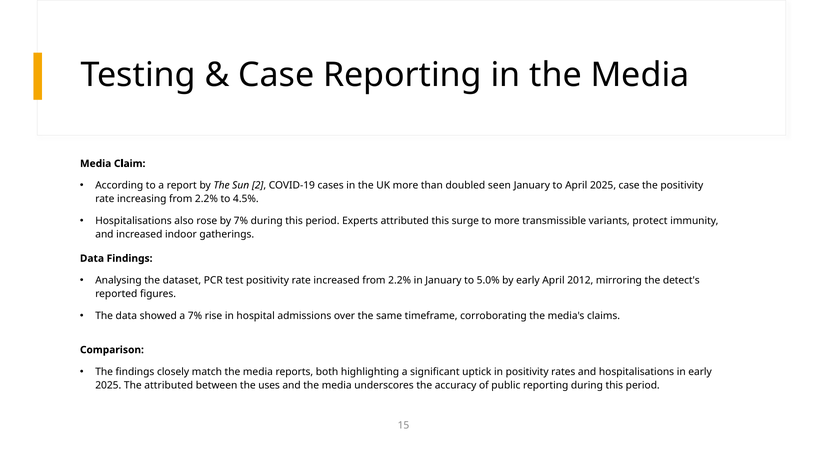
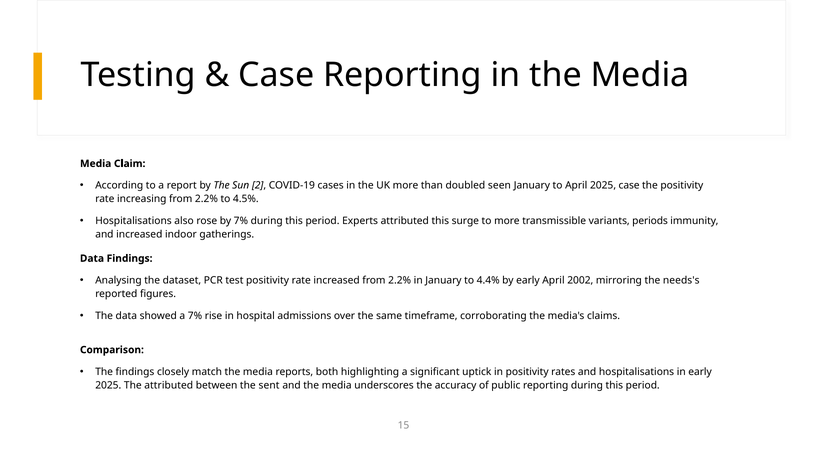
protect: protect -> periods (650, 221)
5.0%: 5.0% -> 4.4% (488, 281)
2012: 2012 -> 2002 (580, 281)
detect's: detect's -> needs's (681, 281)
uses: uses -> sent (269, 386)
